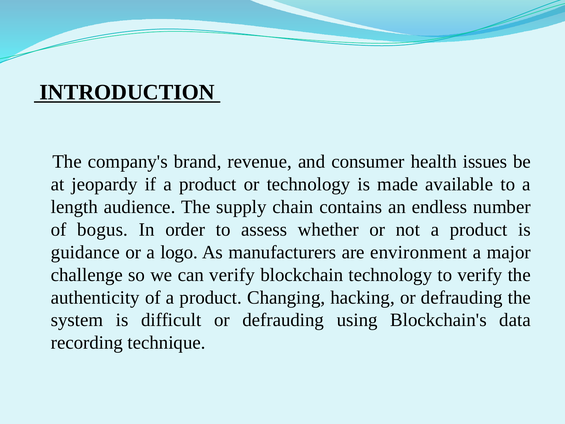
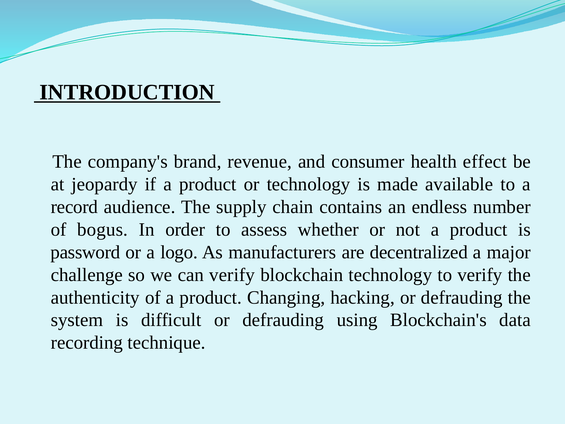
issues: issues -> effect (485, 162)
length: length -> record (74, 207)
guidance: guidance -> password (85, 252)
environment: environment -> decentralized (419, 252)
